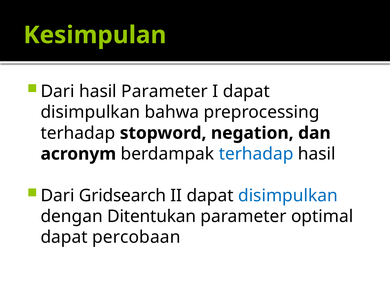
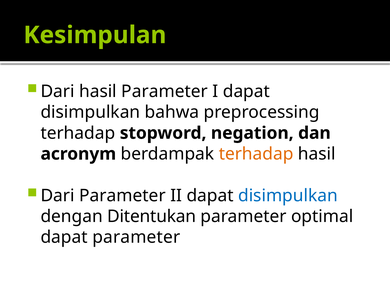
terhadap colour: blue -> orange (256, 154)
Dari Gridsearch: Gridsearch -> Parameter (122, 195)
dapat percobaan: percobaan -> parameter (136, 237)
